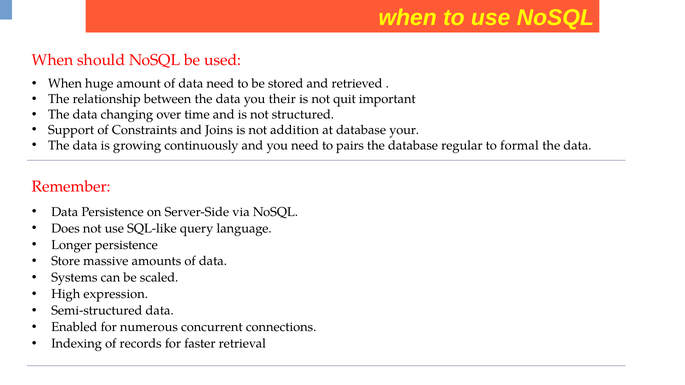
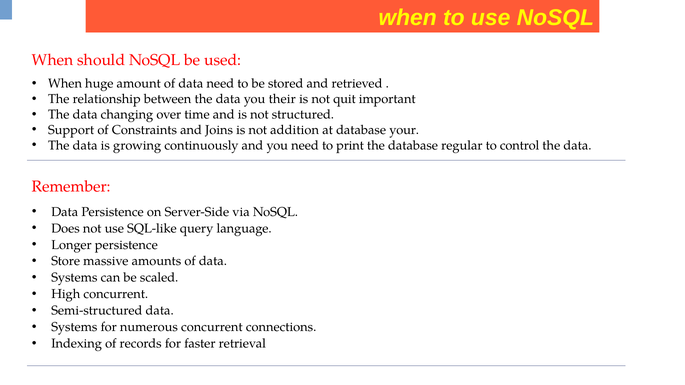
pairs: pairs -> print (350, 145)
formal: formal -> control (520, 145)
High expression: expression -> concurrent (116, 294)
Enabled: Enabled -> Systems (74, 327)
